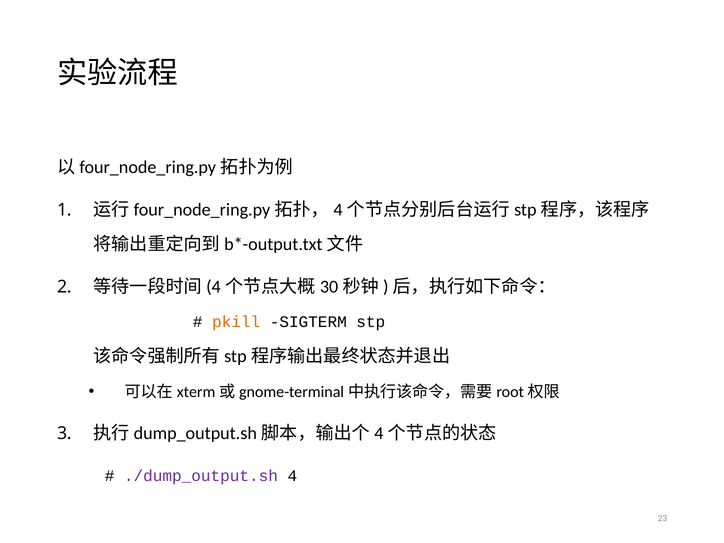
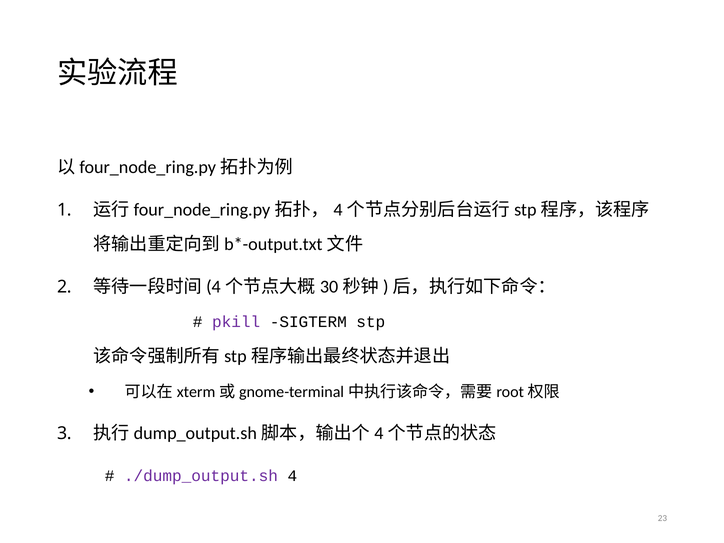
pkill colour: orange -> purple (236, 322)
